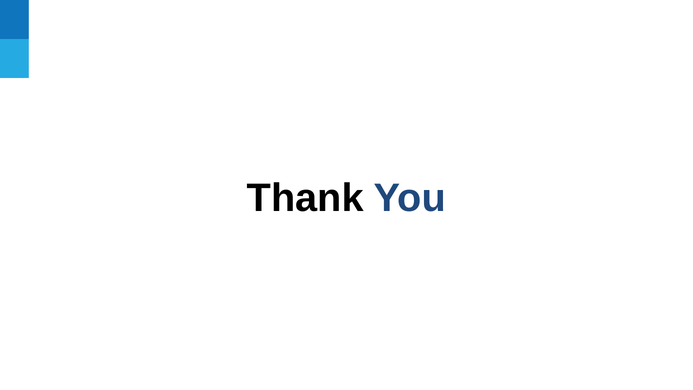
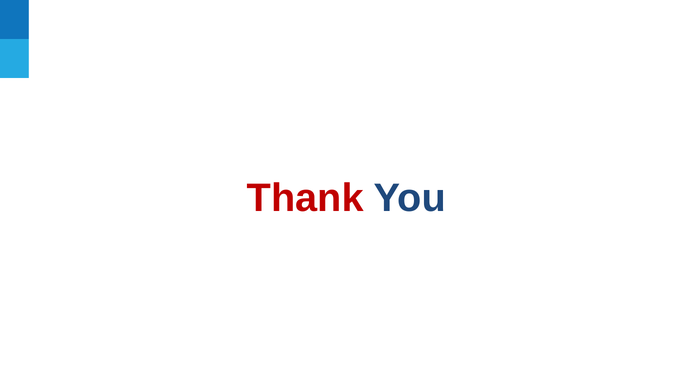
Thank colour: black -> red (305, 198)
